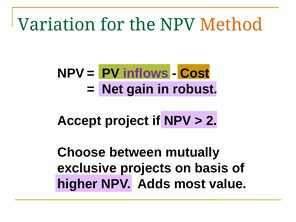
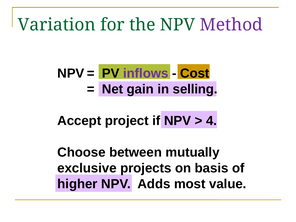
Method colour: orange -> purple (231, 25)
robust: robust -> selling (195, 89)
2: 2 -> 4 (212, 121)
